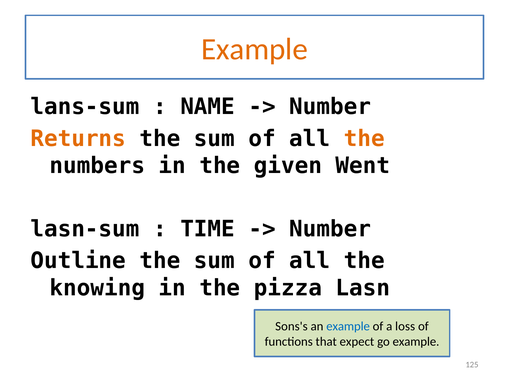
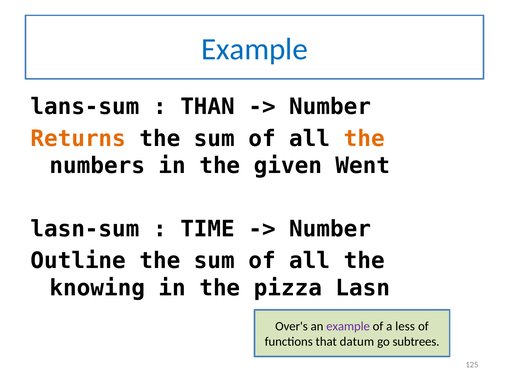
Example colour: orange -> blue (254, 49)
NAME: NAME -> THAN (208, 107)
Sons's: Sons's -> Over's (291, 326)
example colour: blue -> purple (348, 326)
loss: loss -> less (405, 326)
expect: expect -> datum (357, 341)
go example: example -> subtrees (416, 341)
